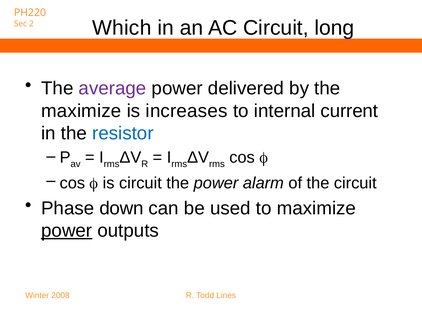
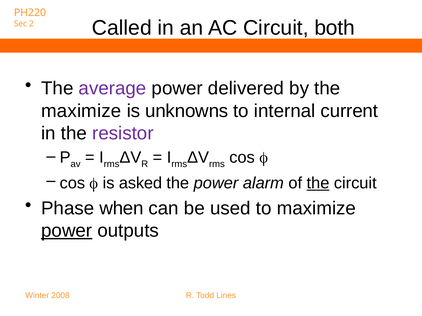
Which: Which -> Called (122, 28)
long: long -> both (335, 28)
increases: increases -> unknowns (187, 111)
resistor colour: blue -> purple (123, 134)
is circuit: circuit -> asked (140, 183)
the underline: none -> present (318, 183)
down: down -> when (122, 209)
